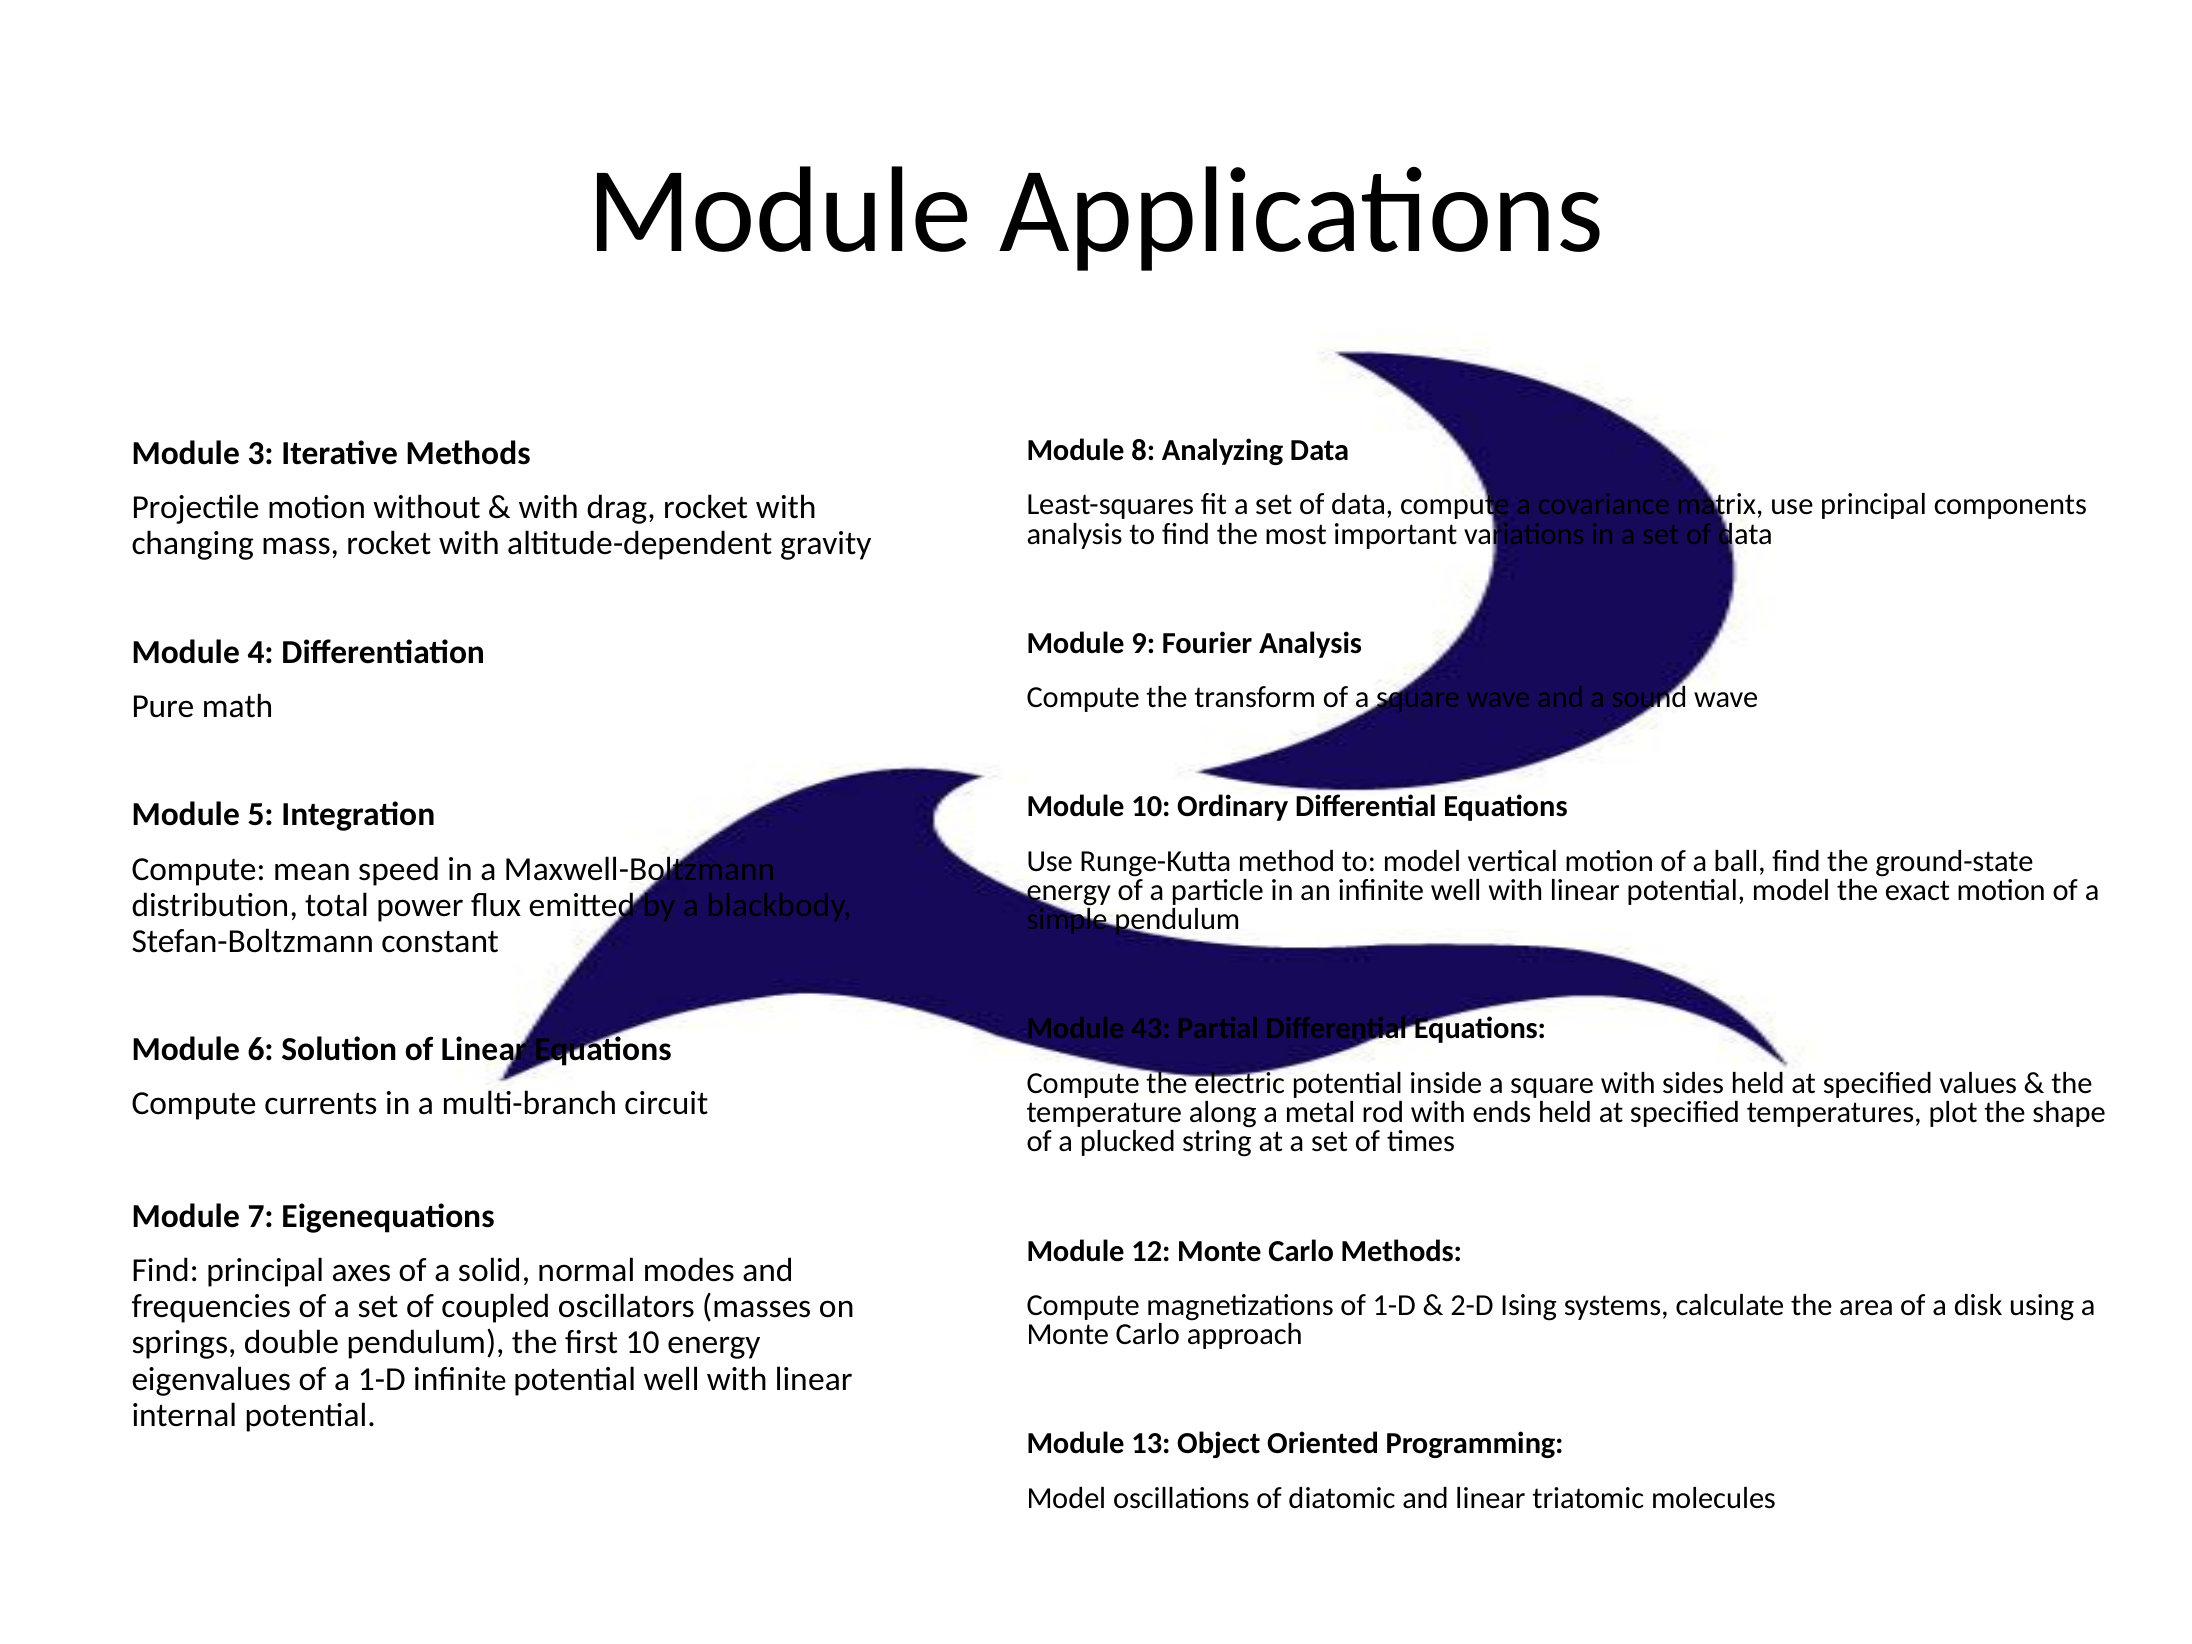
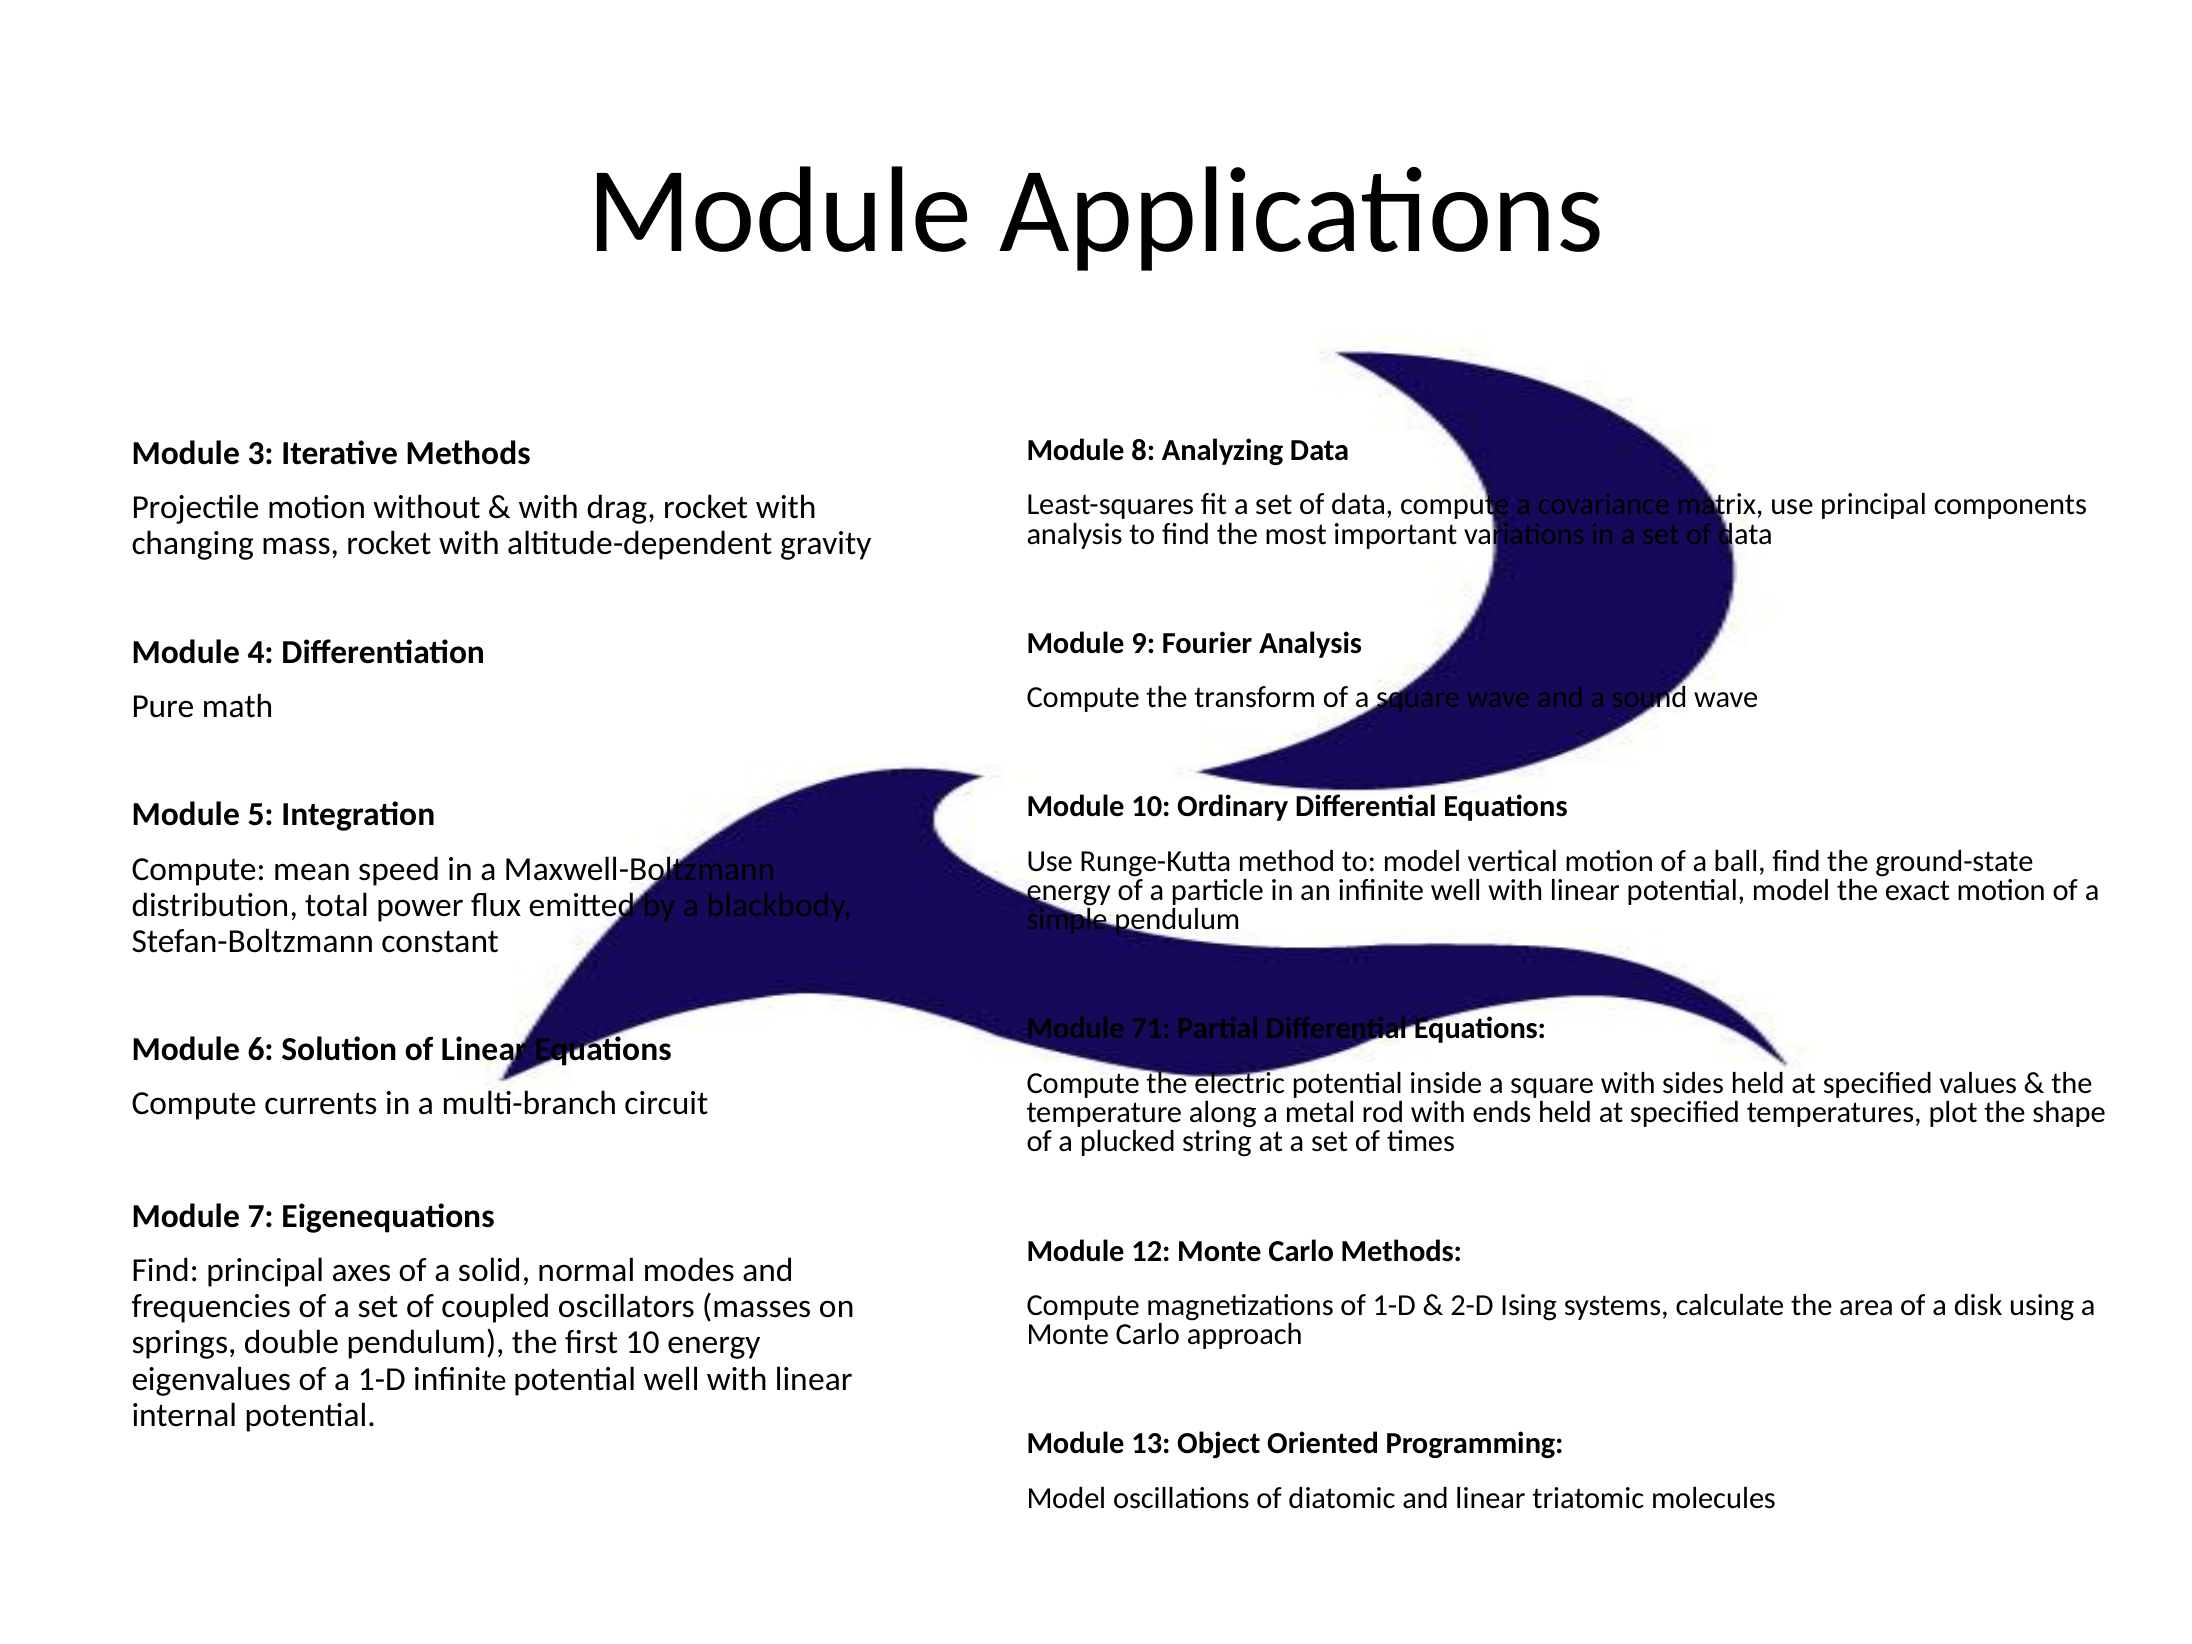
43: 43 -> 71 (1151, 1029)
